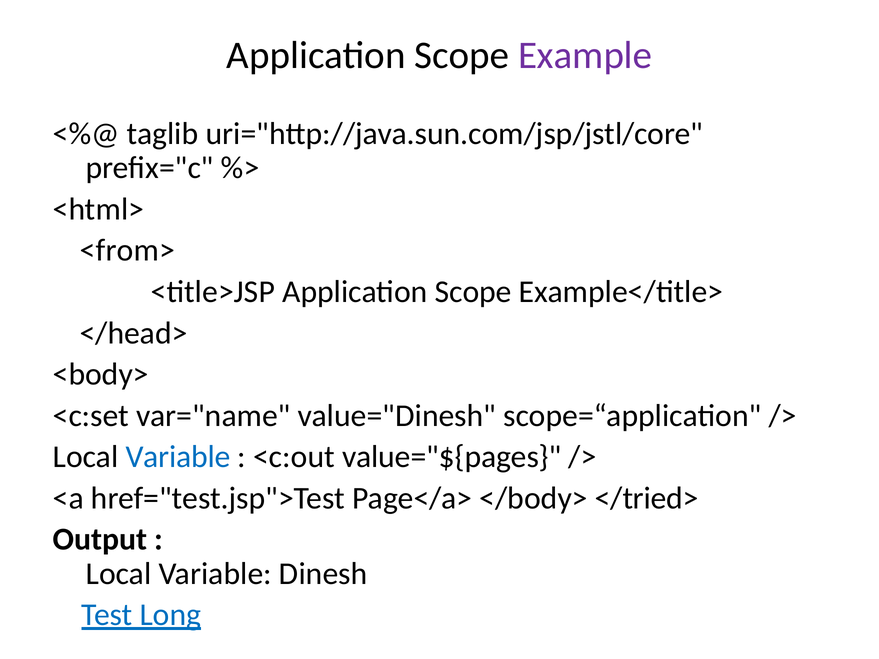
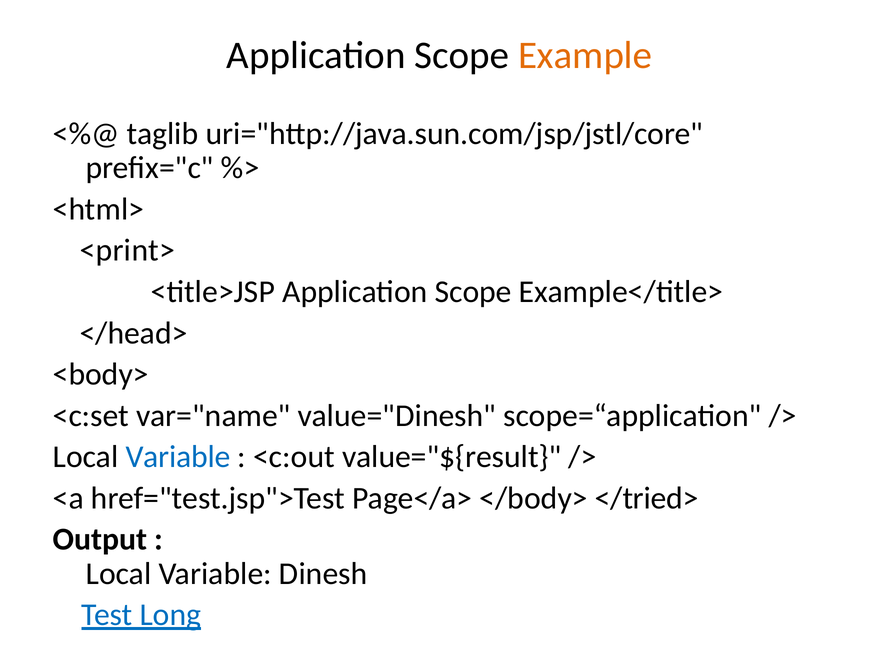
Example colour: purple -> orange (585, 56)
<from>: <from> -> <print> (127, 251)
value="${pages: value="${pages -> value="${result (452, 457)
